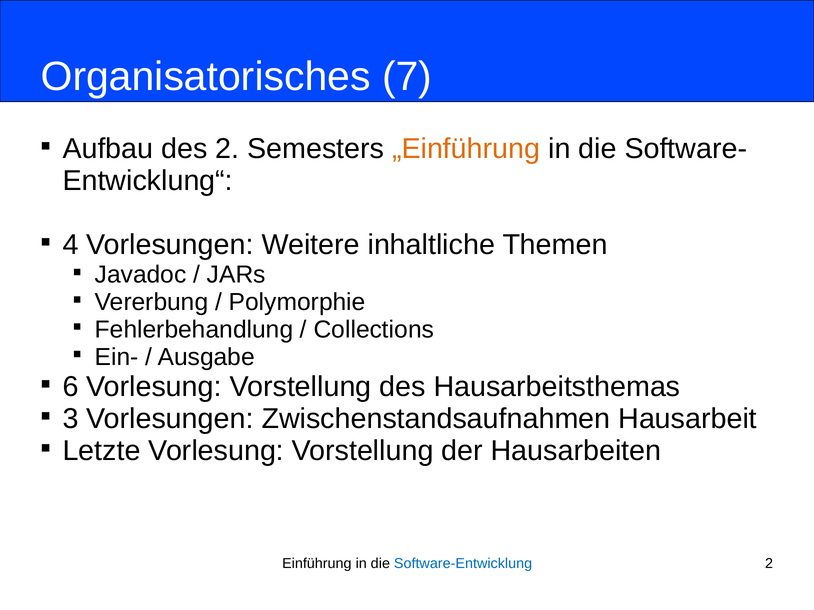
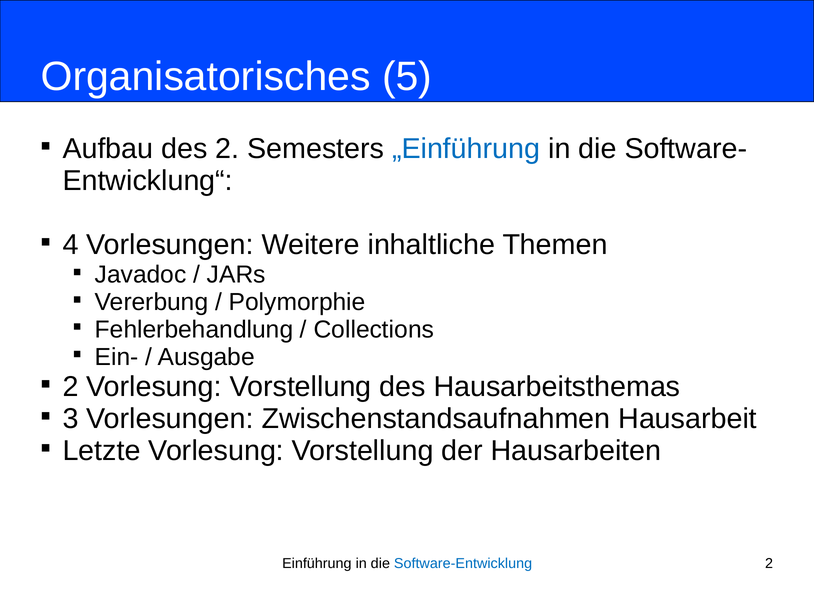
7: 7 -> 5 (407, 77)
„Einführung colour: orange -> blue (466, 149)
6: 6 -> 2 (71, 387)
